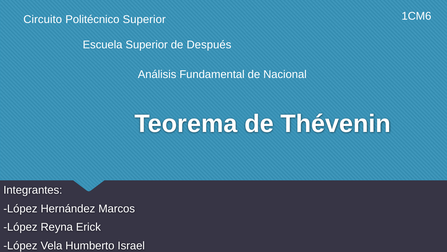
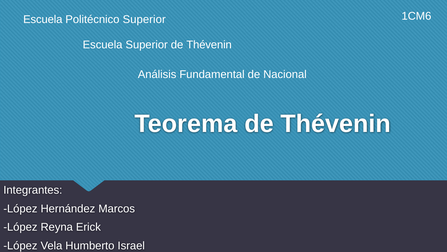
Circuito: Circuito -> Escuela (43, 19)
Superior de Después: Después -> Thévenin (209, 45)
